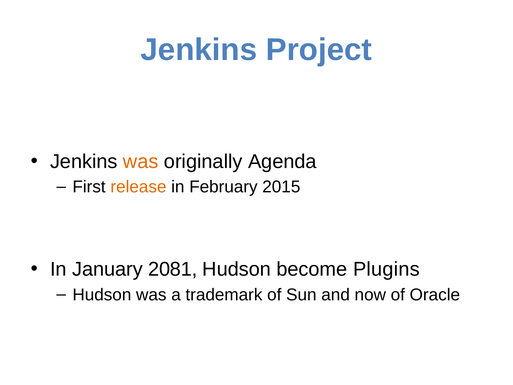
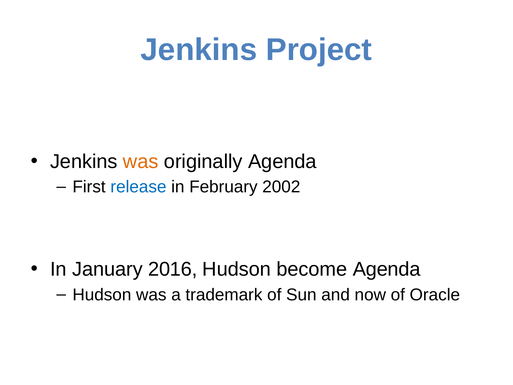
release colour: orange -> blue (138, 187)
2015: 2015 -> 2002 (281, 187)
2081: 2081 -> 2016 (173, 269)
become Plugins: Plugins -> Agenda (387, 269)
